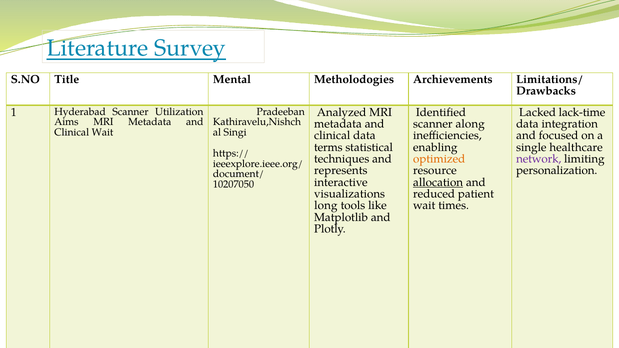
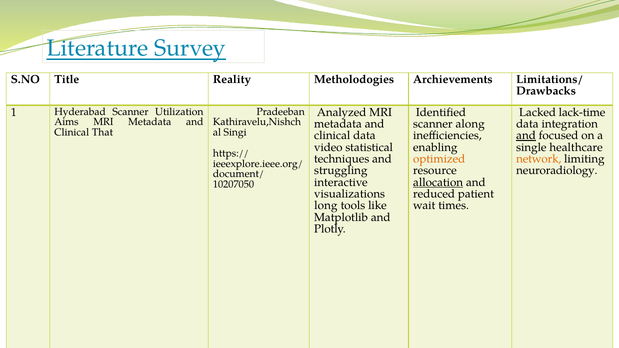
Mental: Mental -> Reality (232, 80)
Clinical Wait: Wait -> That (102, 133)
and underline: none -> present (526, 136)
terms: terms -> video (328, 147)
network colour: purple -> orange (539, 159)
represents: represents -> struggling (341, 171)
personalization: personalization -> neuroradiology (557, 171)
